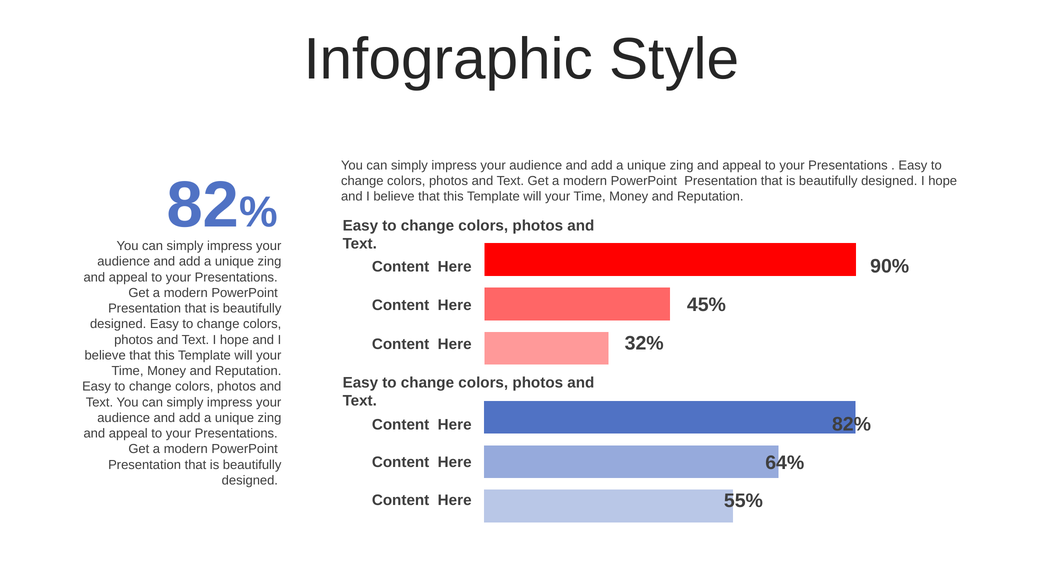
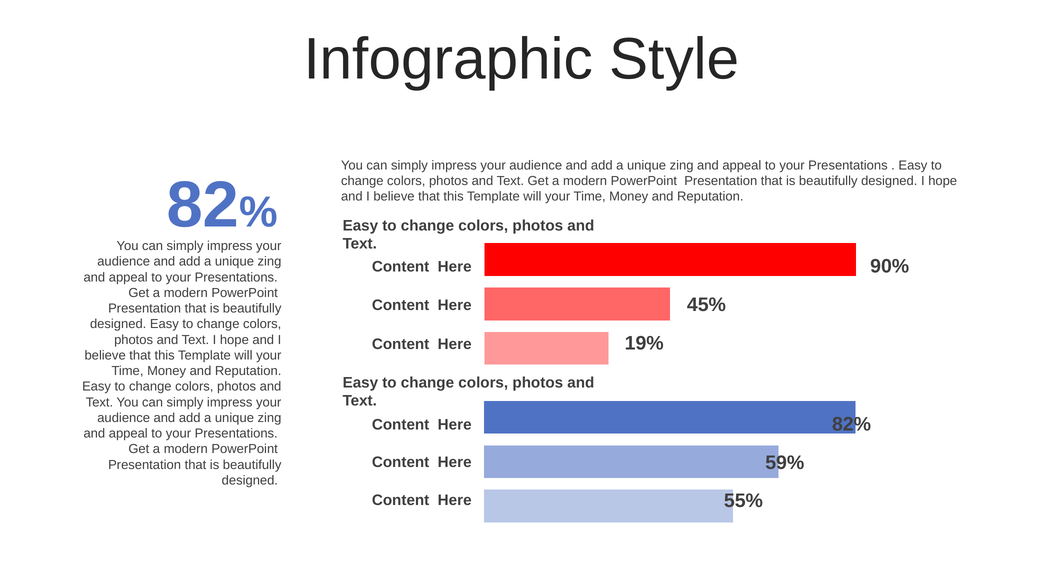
32%: 32% -> 19% (644, 343)
64%: 64% -> 59% (785, 462)
